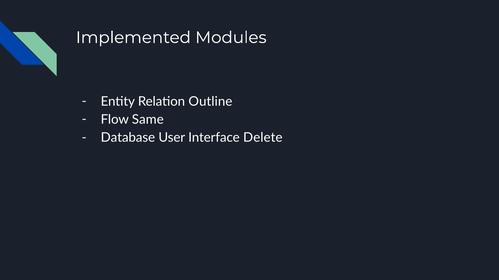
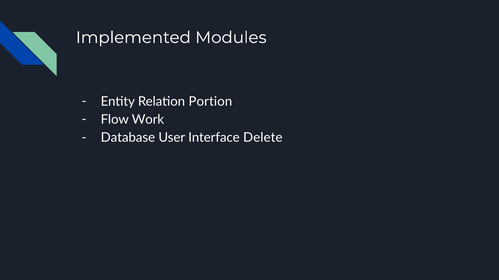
Outline: Outline -> Portion (210, 102)
Same: Same -> Work (148, 120)
